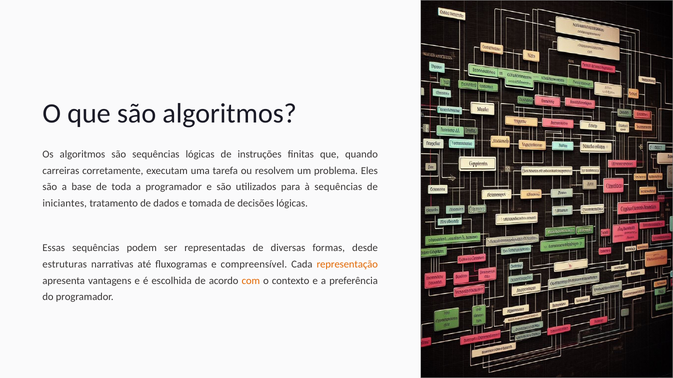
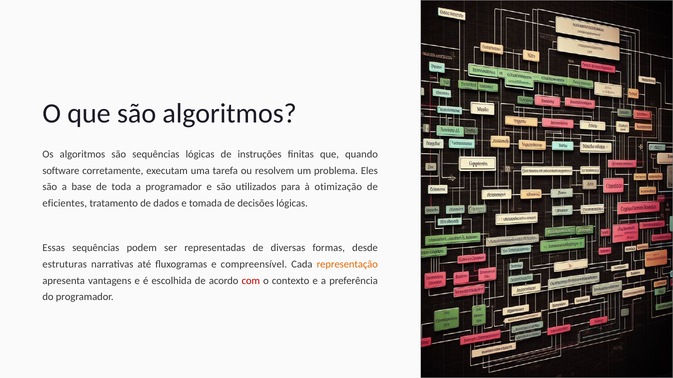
carreiras: carreiras -> software (61, 171)
à sequências: sequências -> otimização (338, 187)
iniciantes: iniciantes -> eficientes (65, 204)
com colour: orange -> red (251, 281)
